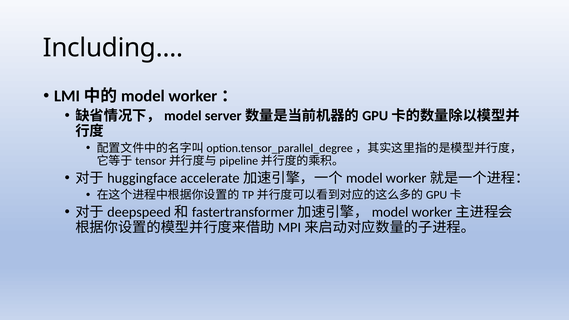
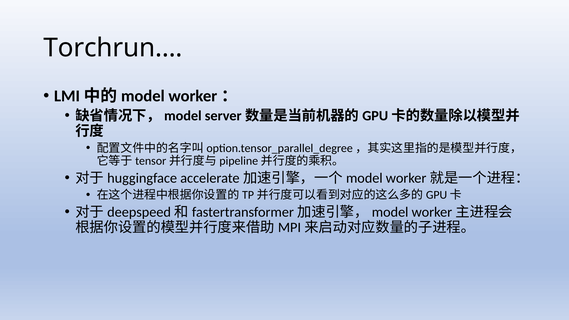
Including…: Including… -> Torchrun… (113, 48)
